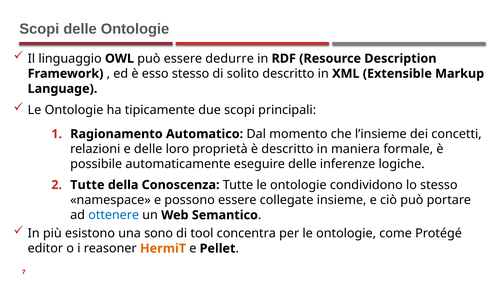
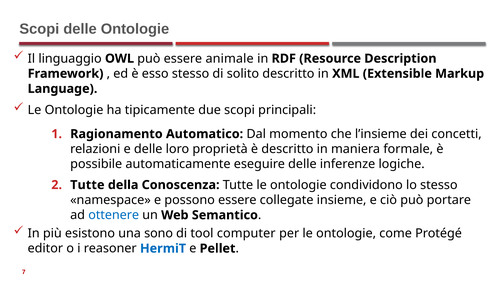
dedurre: dedurre -> animale (230, 59)
concentra: concentra -> computer (246, 234)
HermiT colour: orange -> blue (163, 249)
